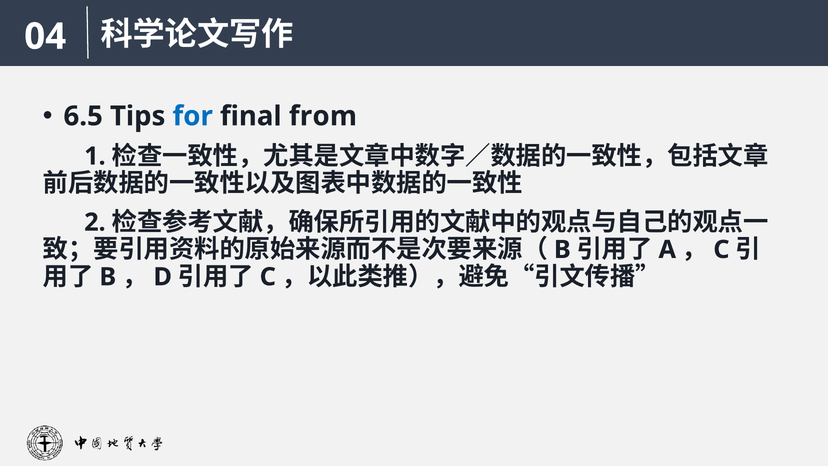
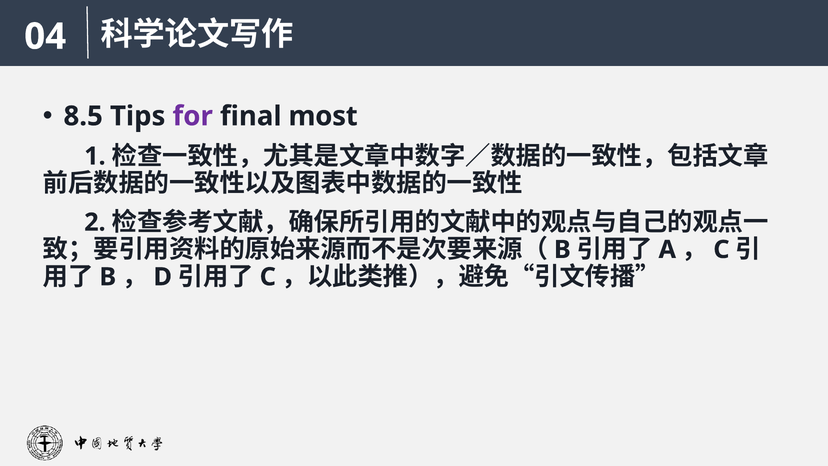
6.5: 6.5 -> 8.5 (83, 116)
for colour: blue -> purple (193, 116)
from: from -> most (323, 116)
